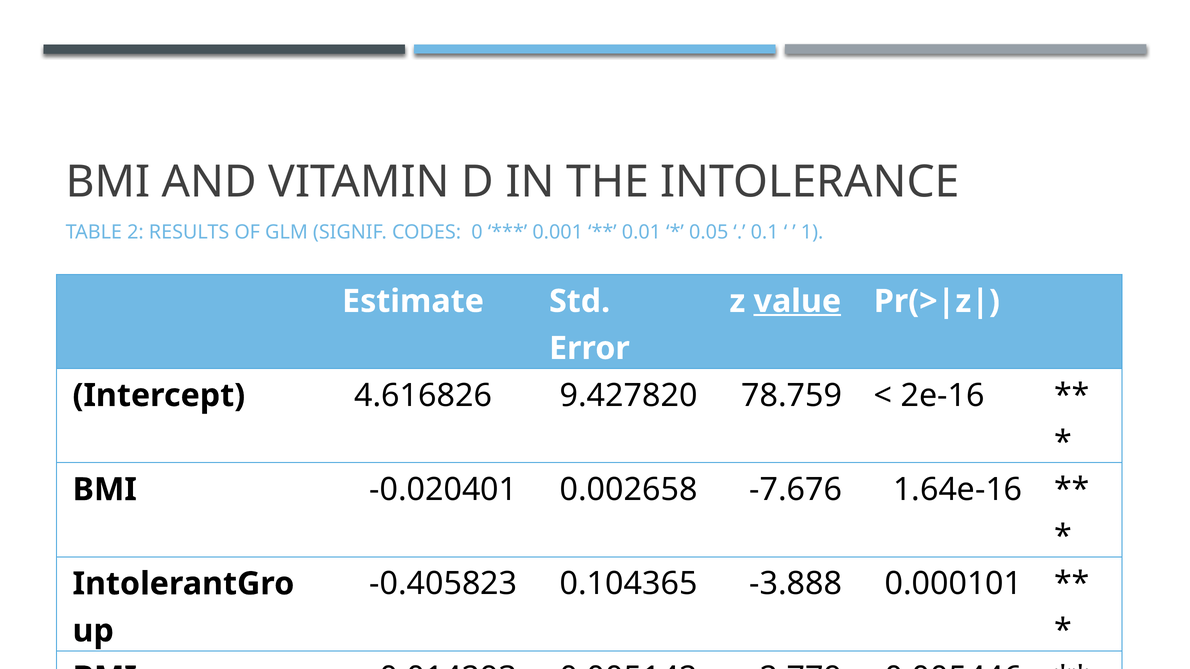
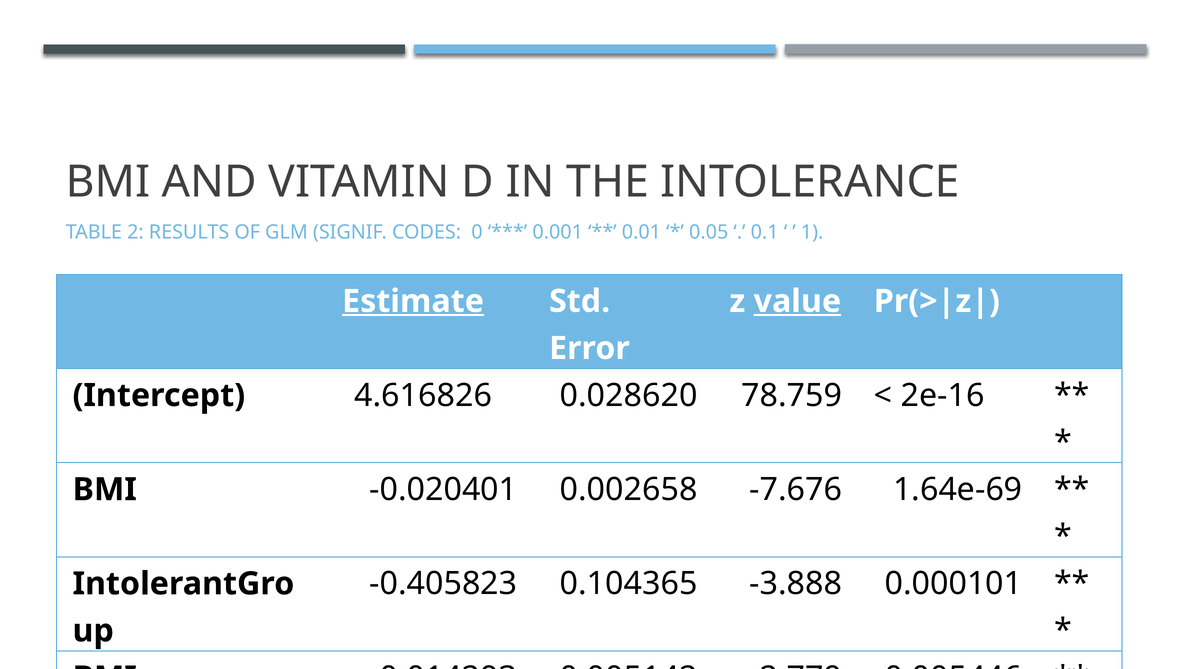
Estimate underline: none -> present (413, 301)
9.427820: 9.427820 -> 0.028620 (629, 396)
1.64e-16: 1.64e-16 -> 1.64e-69 (958, 490)
